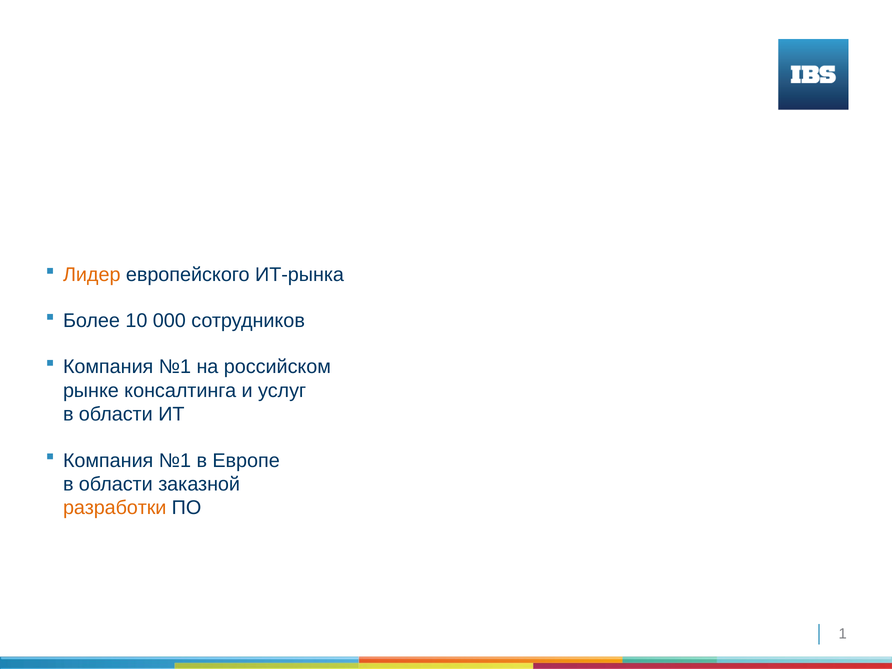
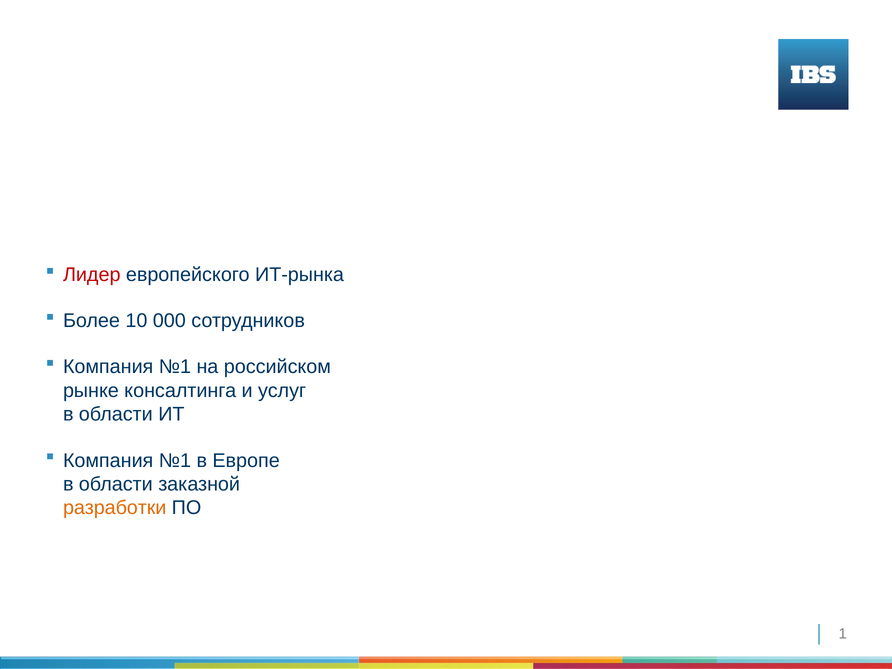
Лидер colour: orange -> red (92, 275)
